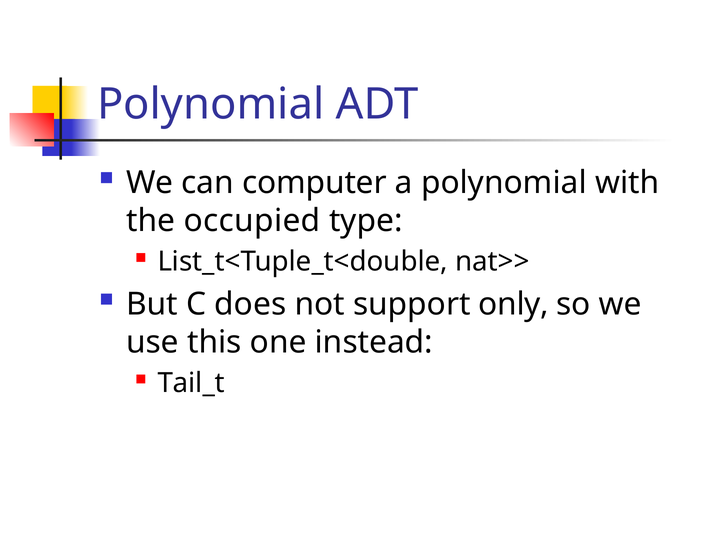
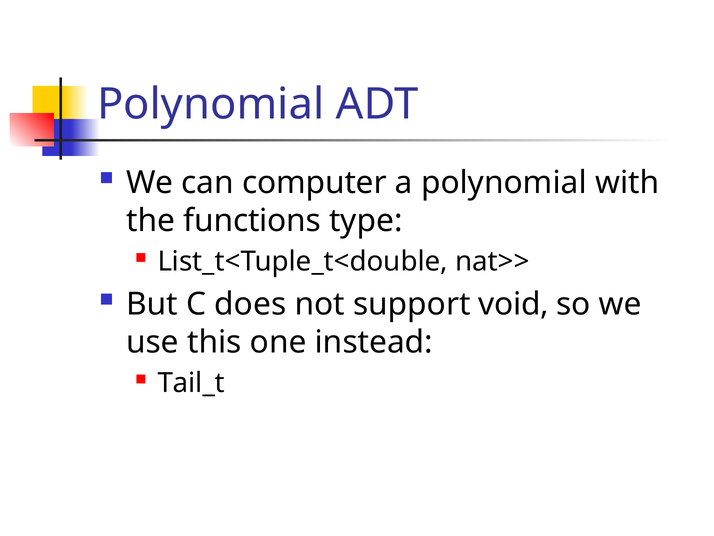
occupied: occupied -> functions (252, 220)
only: only -> void (514, 304)
